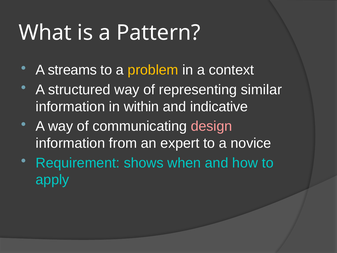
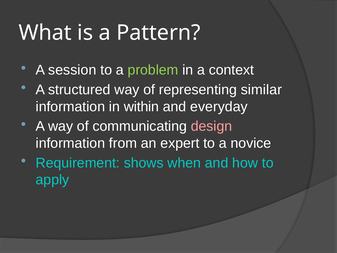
streams: streams -> session (72, 70)
problem colour: yellow -> light green (153, 70)
indicative: indicative -> everyday (219, 107)
